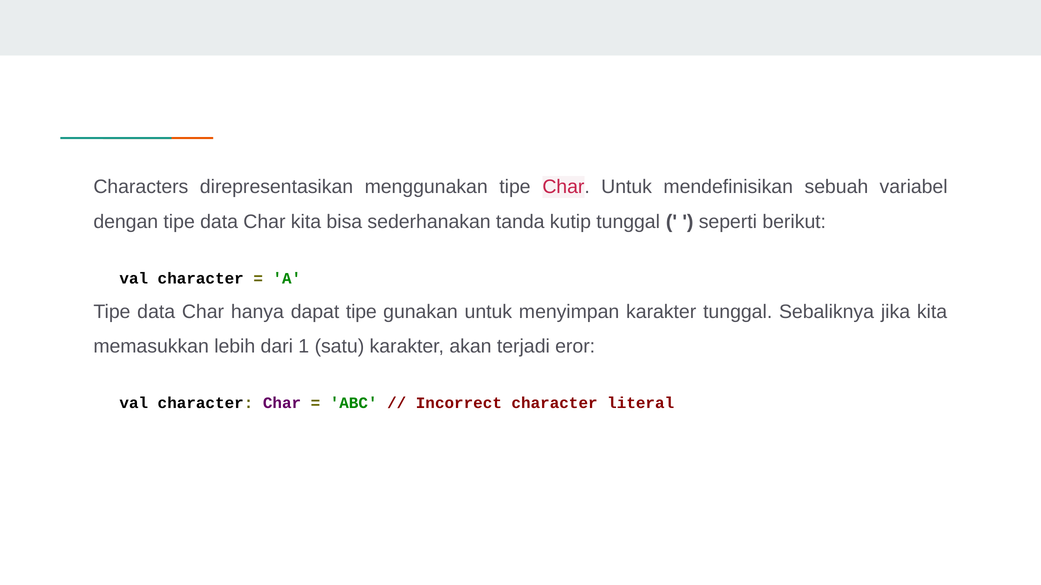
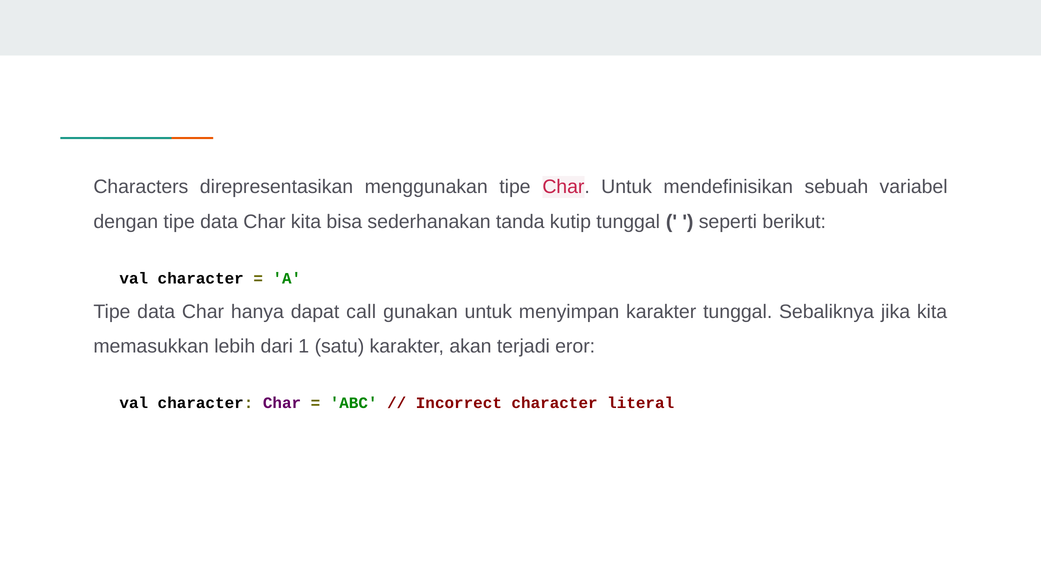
dapat tipe: tipe -> call (361, 312)
